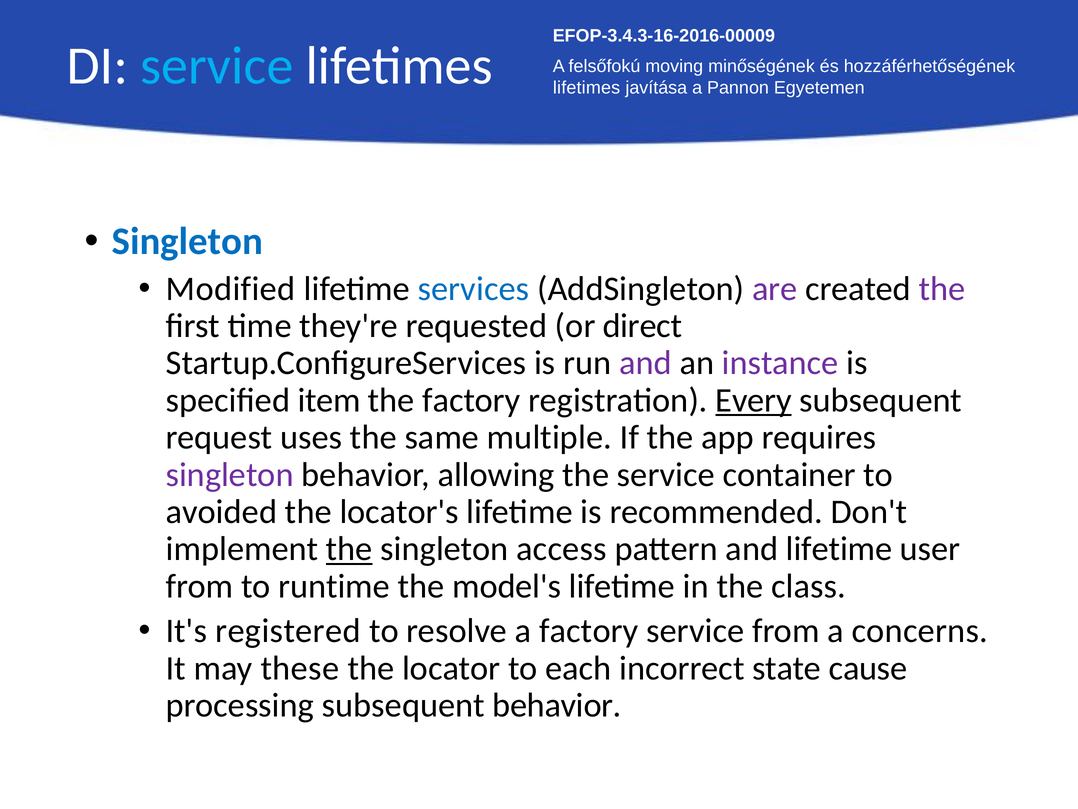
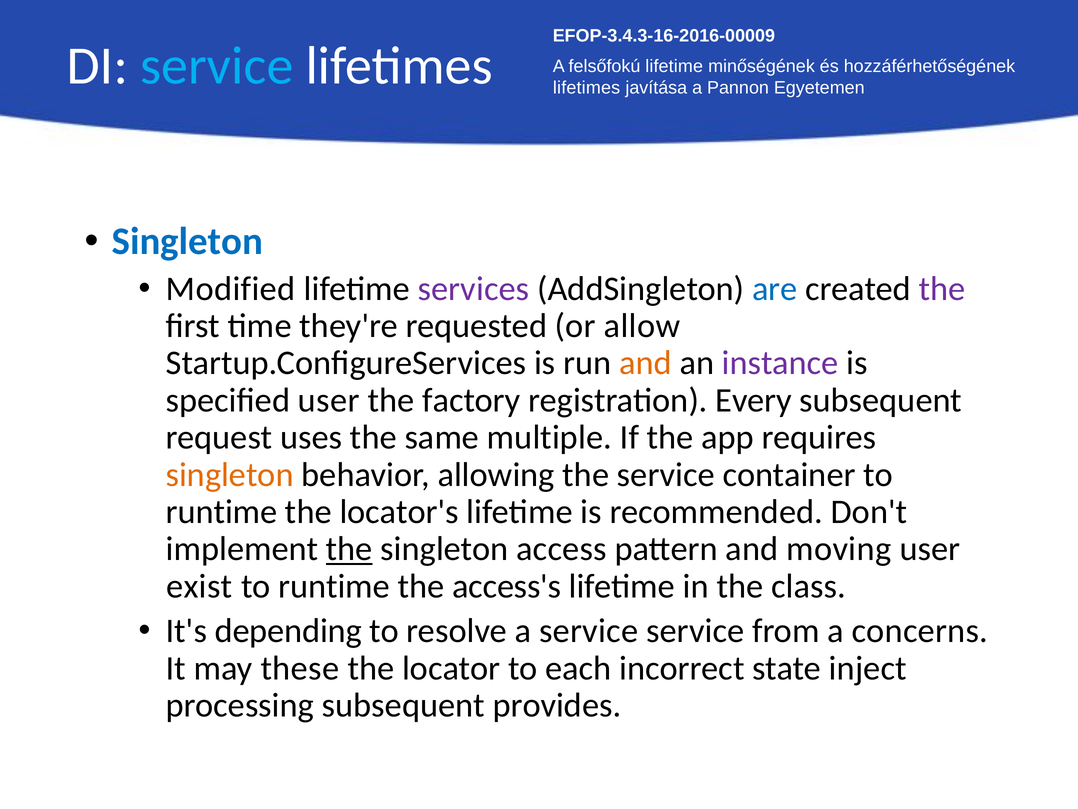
felsőfokú moving: moving -> lifetime (674, 66)
services colour: blue -> purple (473, 288)
are colour: purple -> blue (775, 288)
direct: direct -> allow (642, 326)
and colour: purple -> orange (645, 363)
specified item: item -> user (329, 400)
Every underline: present -> none (754, 400)
singleton colour: purple -> orange (230, 474)
avoided: avoided -> runtime (222, 512)
and lifetime: lifetime -> moving (839, 549)
from: from -> exist (199, 586)
model's: model's -> access's (507, 586)
registered: registered -> depending (288, 631)
a factory: factory -> service (589, 631)
cause: cause -> inject (868, 668)
subsequent behavior: behavior -> provides (557, 705)
